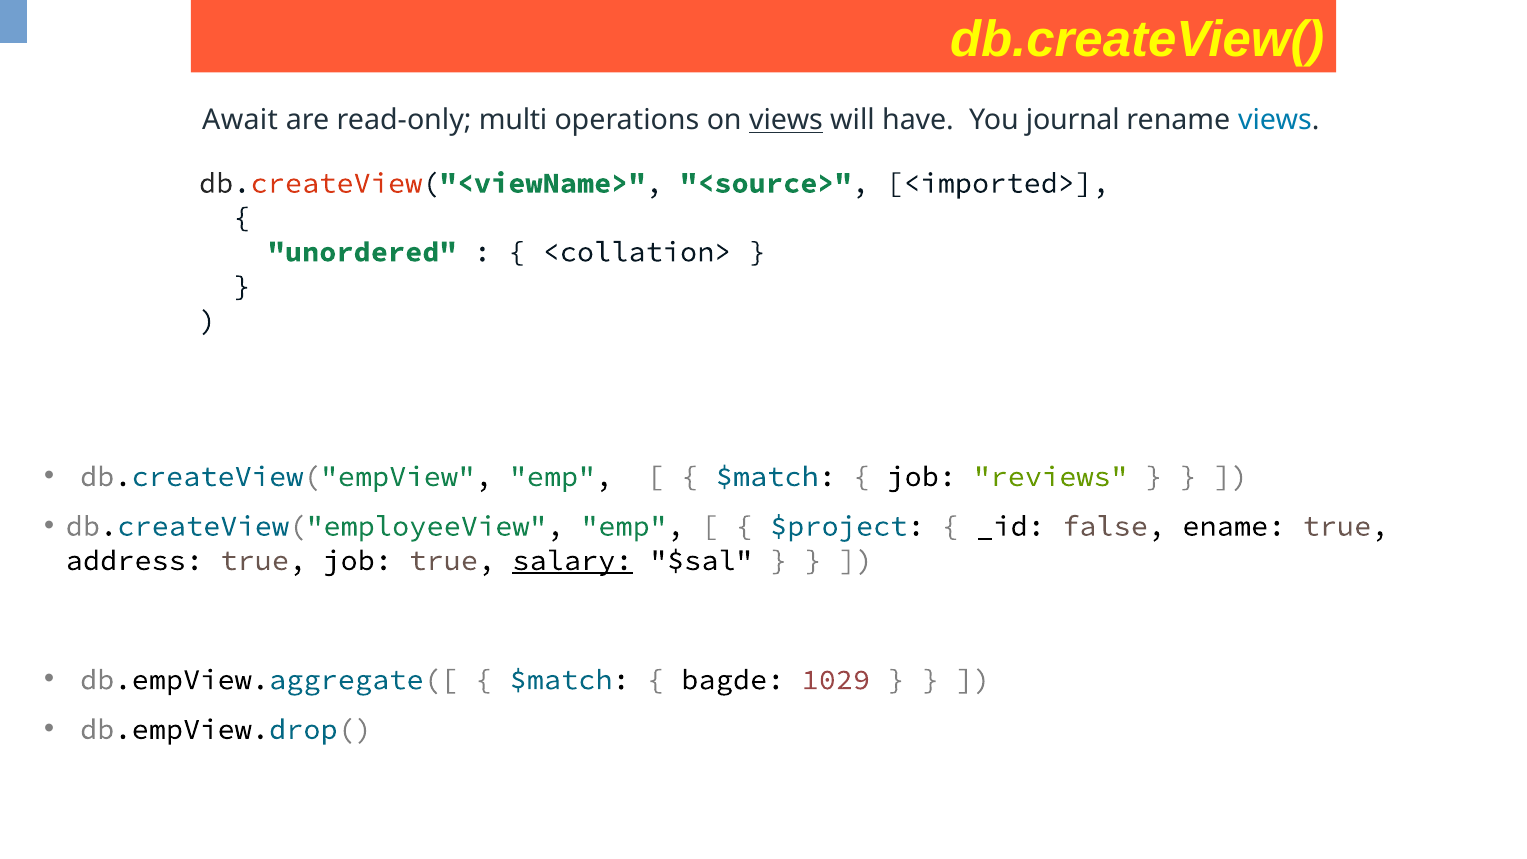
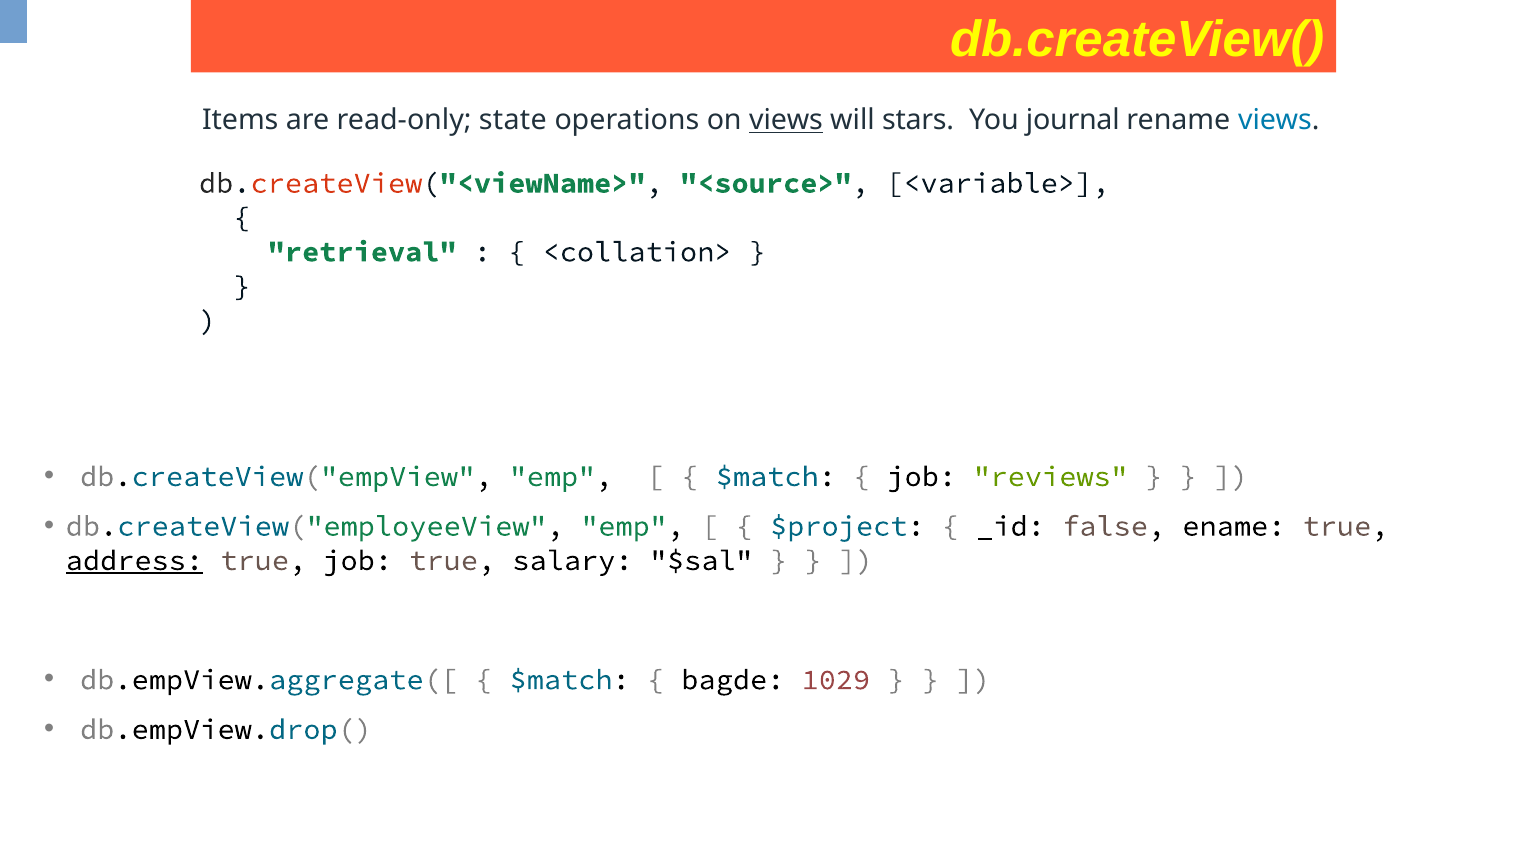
Await: Await -> Items (240, 120)
multi: multi -> state (513, 120)
have: have -> stars (918, 120)
<imported>: <imported> -> <variable> (998, 183)
unordered: unordered -> retrieval (362, 252)
address underline: none -> present (134, 560)
salary underline: present -> none (572, 560)
